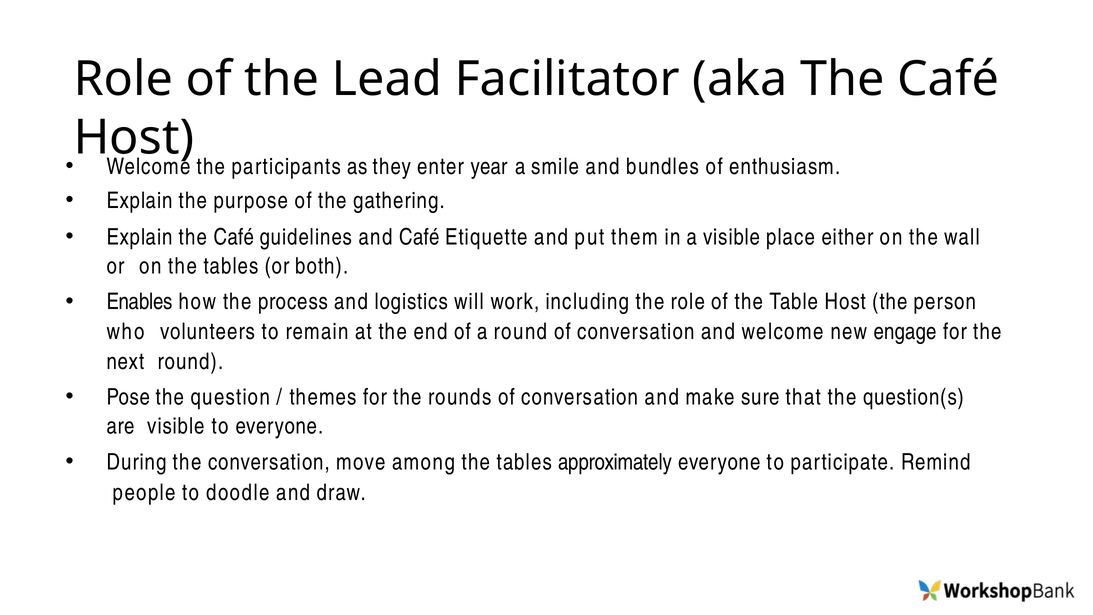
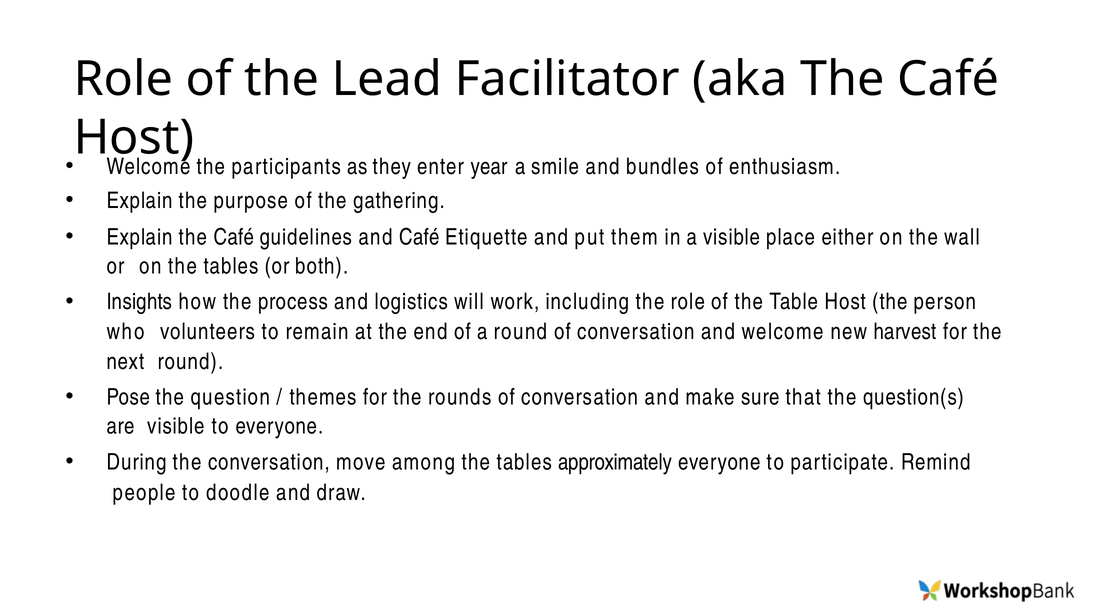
Enables: Enables -> Insights (139, 302)
engage: engage -> harvest (905, 332)
